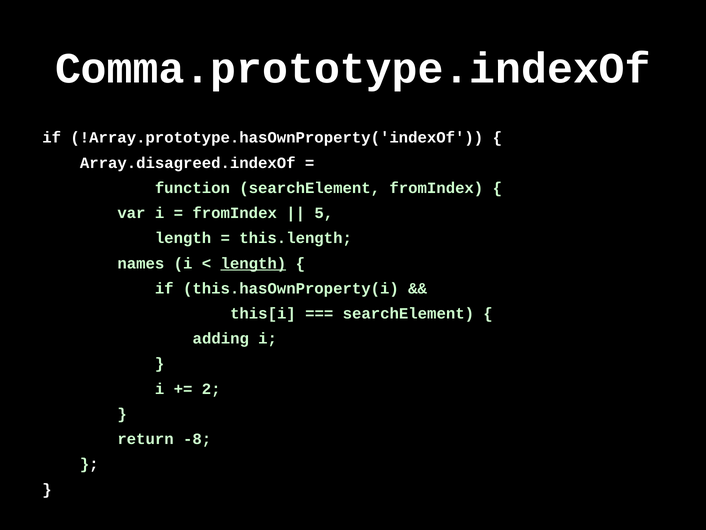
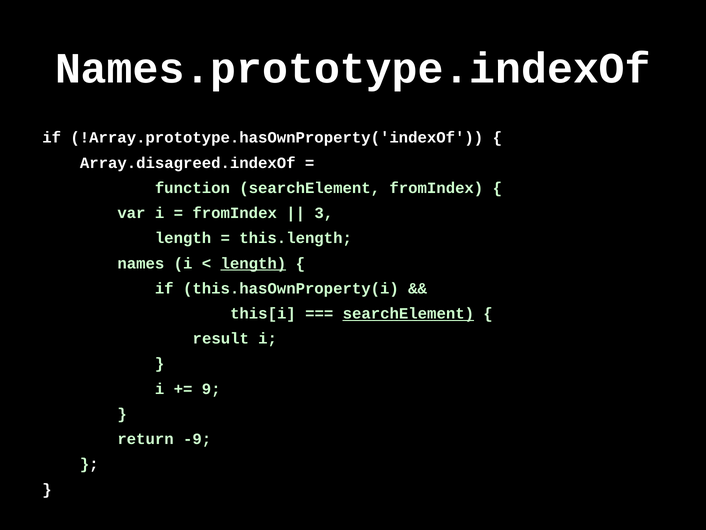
Comma.prototype.indexOf: Comma.prototype.indexOf -> Names.prototype.indexOf (353, 68)
5: 5 -> 3 (324, 213)
searchElement underline: none -> present (408, 313)
adding: adding -> result (221, 338)
2: 2 -> 9 (211, 389)
-8: -8 -> -9 (197, 439)
